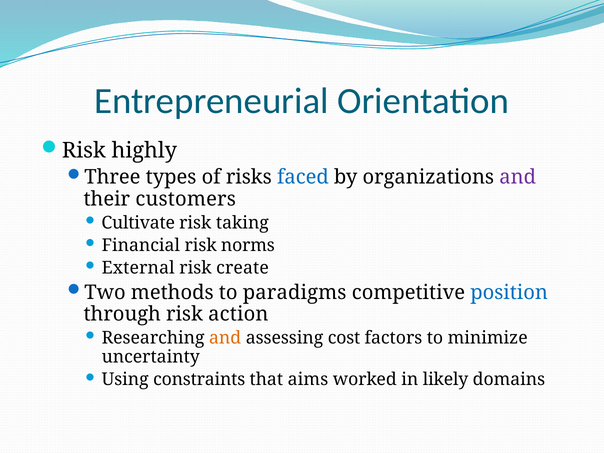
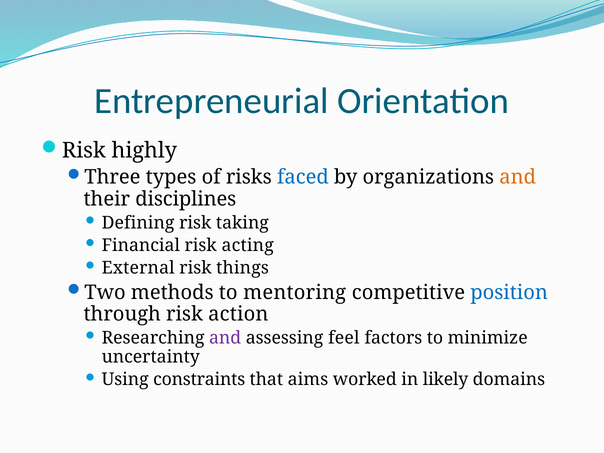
and colour: purple -> orange (518, 177)
customers: customers -> disciplines (186, 199)
Cultivate: Cultivate -> Defining (138, 223)
norms: norms -> acting (248, 245)
create: create -> things (243, 268)
paradigms: paradigms -> mentoring (295, 292)
and colour: orange -> purple (225, 338)
cost: cost -> feel (344, 338)
